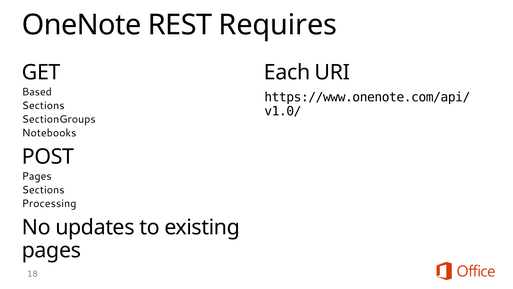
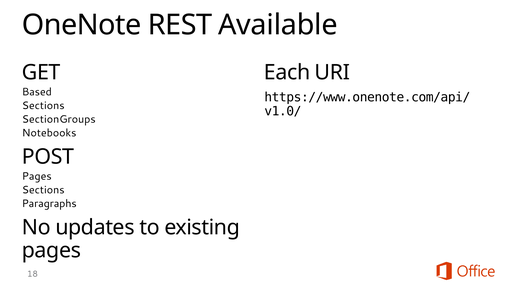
Requires: Requires -> Available (278, 25)
Processing: Processing -> Paragraphs (49, 203)
